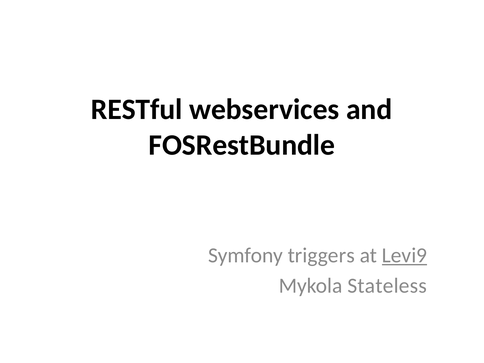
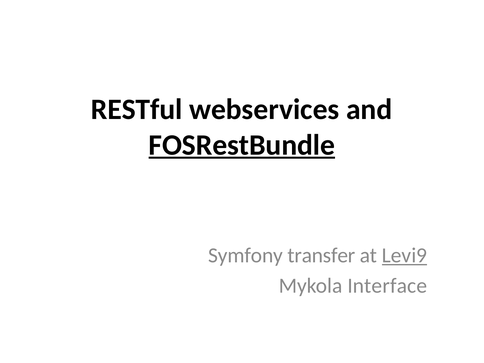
FOSRestBundle underline: none -> present (242, 145)
triggers: triggers -> transfer (321, 255)
Stateless: Stateless -> Interface (387, 286)
